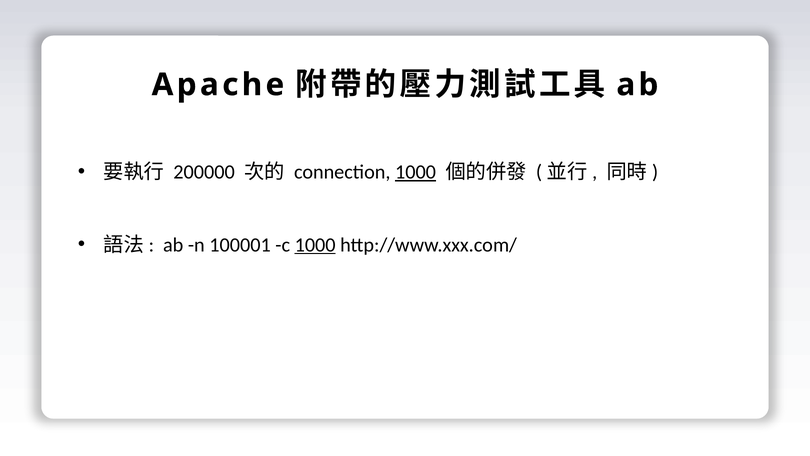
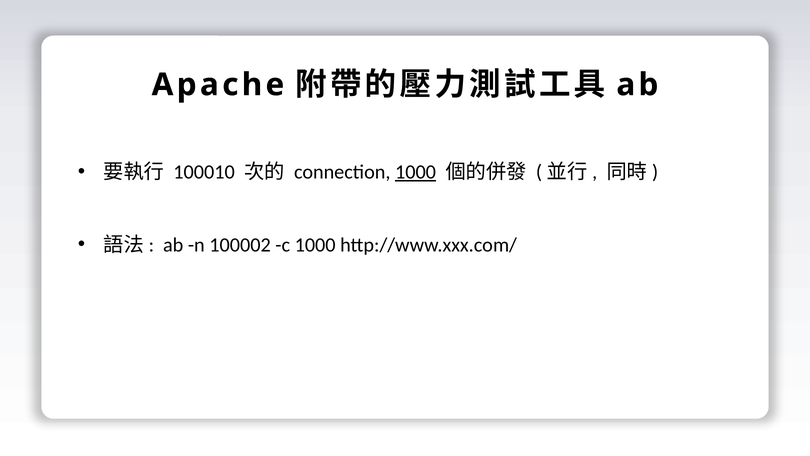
200000: 200000 -> 100010 (204, 172)
100001: 100001 -> 100002 (240, 245)
1000 underline: present -> none (315, 245)
